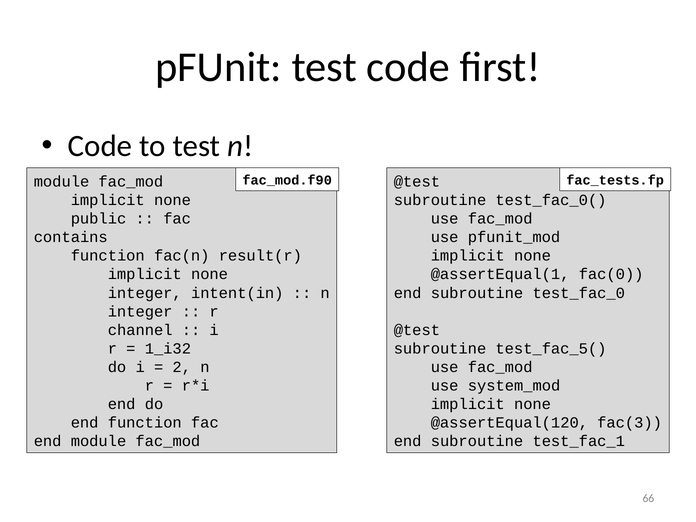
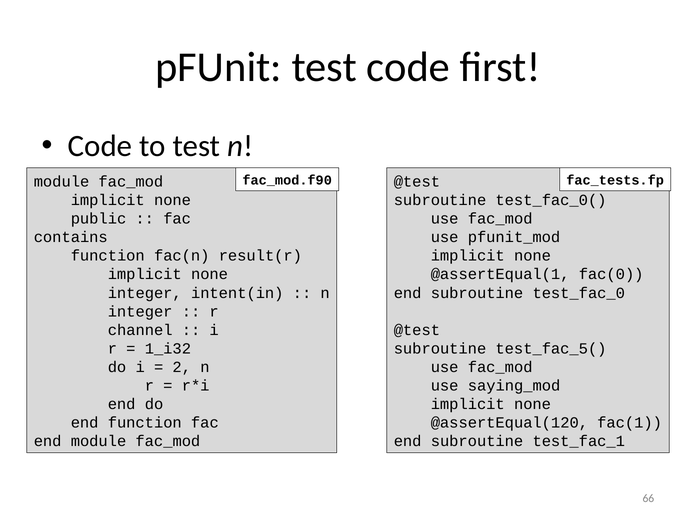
system_mod: system_mod -> saying_mod (514, 386)
fac(3: fac(3 -> fac(1 (630, 423)
